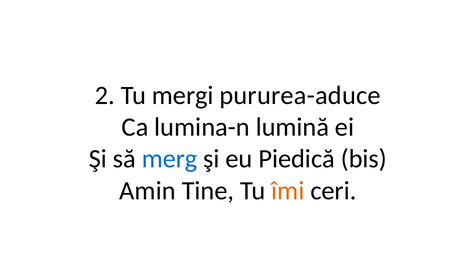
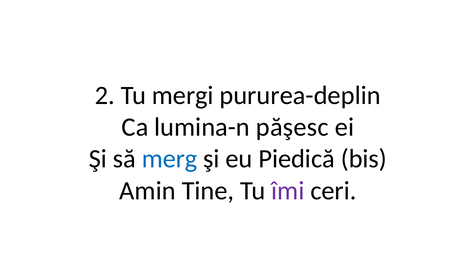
pururea-aduce: pururea-aduce -> pururea-deplin (300, 95)
lumină: lumină -> păşesc (292, 127)
îmi colour: orange -> purple (288, 190)
